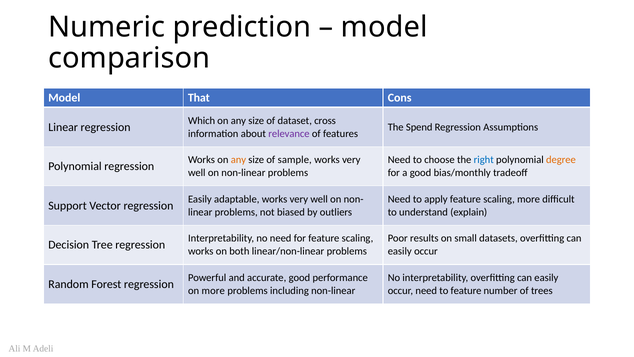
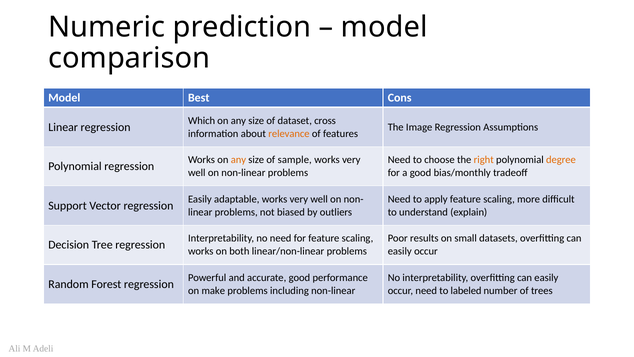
That: That -> Best (199, 98)
Spend: Spend -> Image (419, 127)
relevance colour: purple -> orange (289, 133)
right colour: blue -> orange (484, 160)
on more: more -> make (213, 290)
to feature: feature -> labeled (466, 290)
